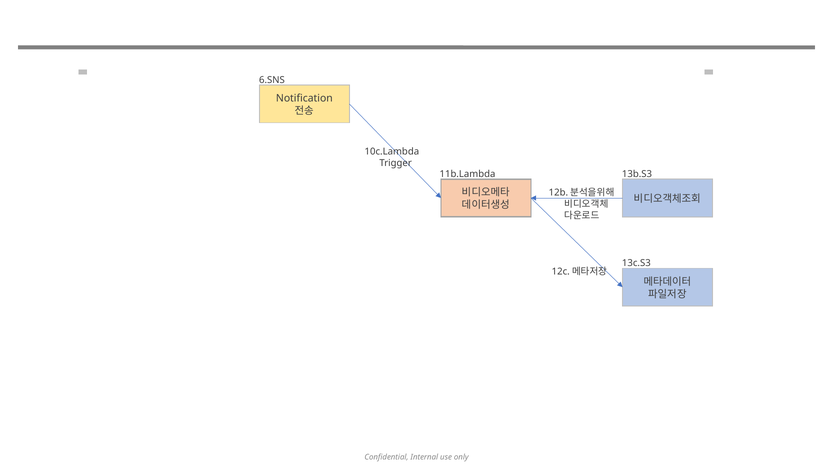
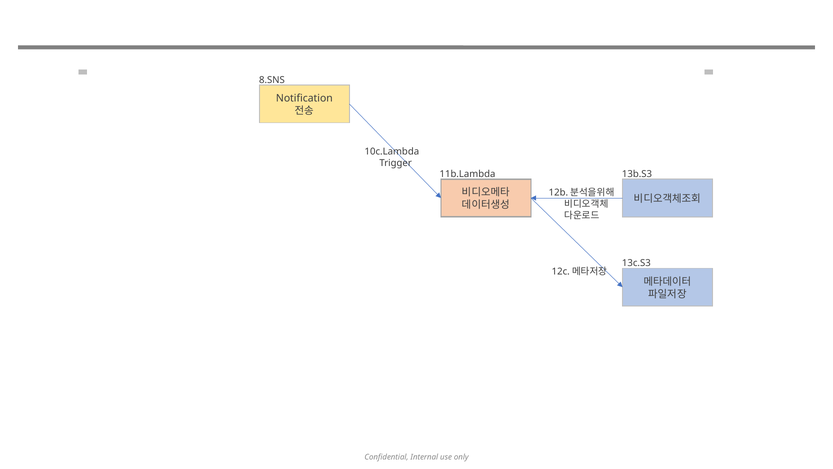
6.SNS: 6.SNS -> 8.SNS (272, 80)
